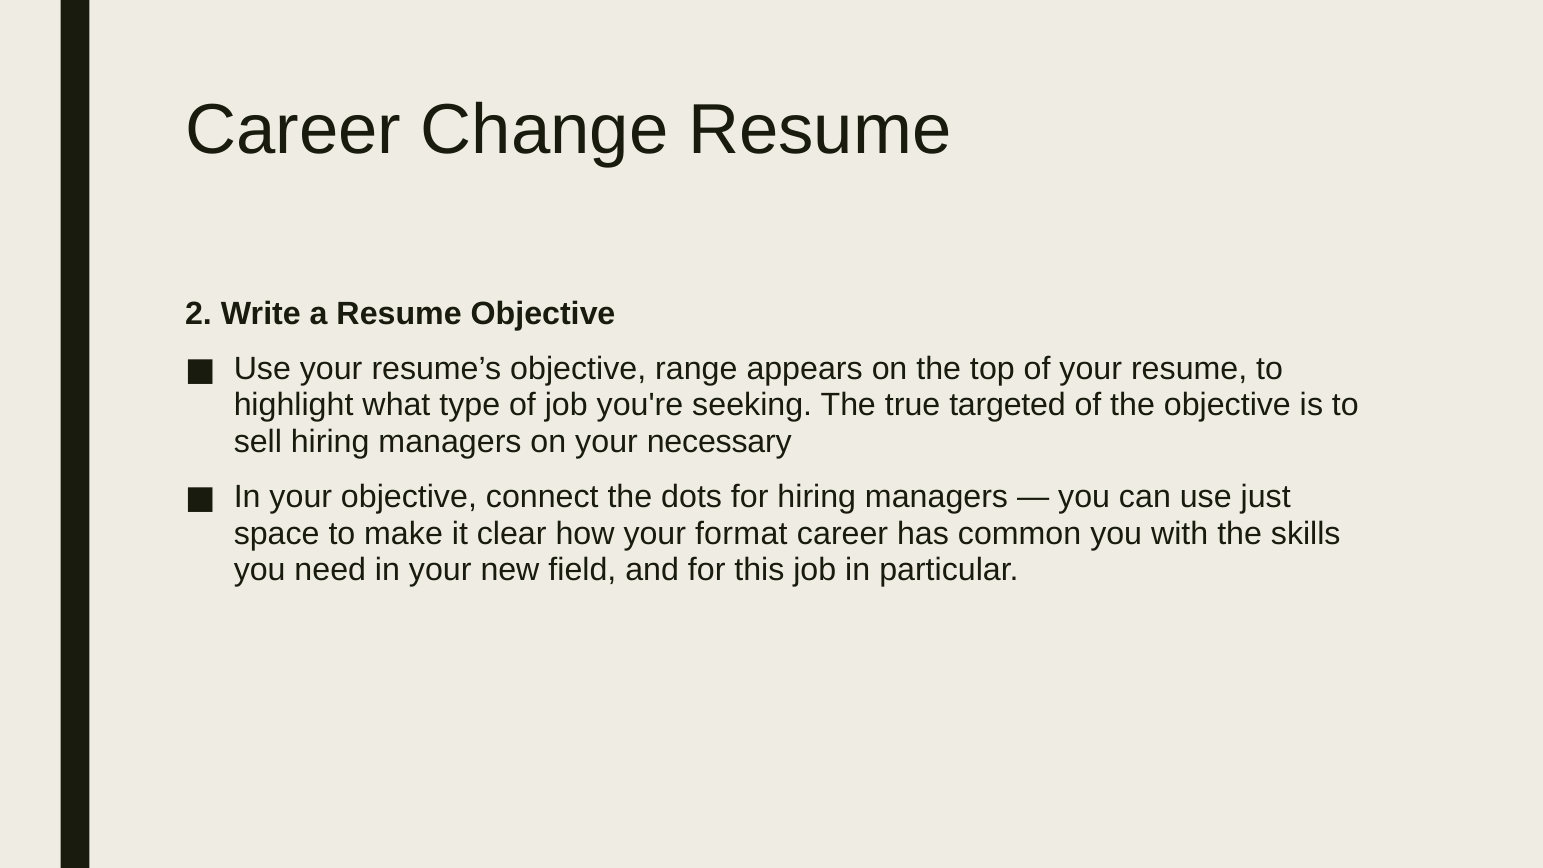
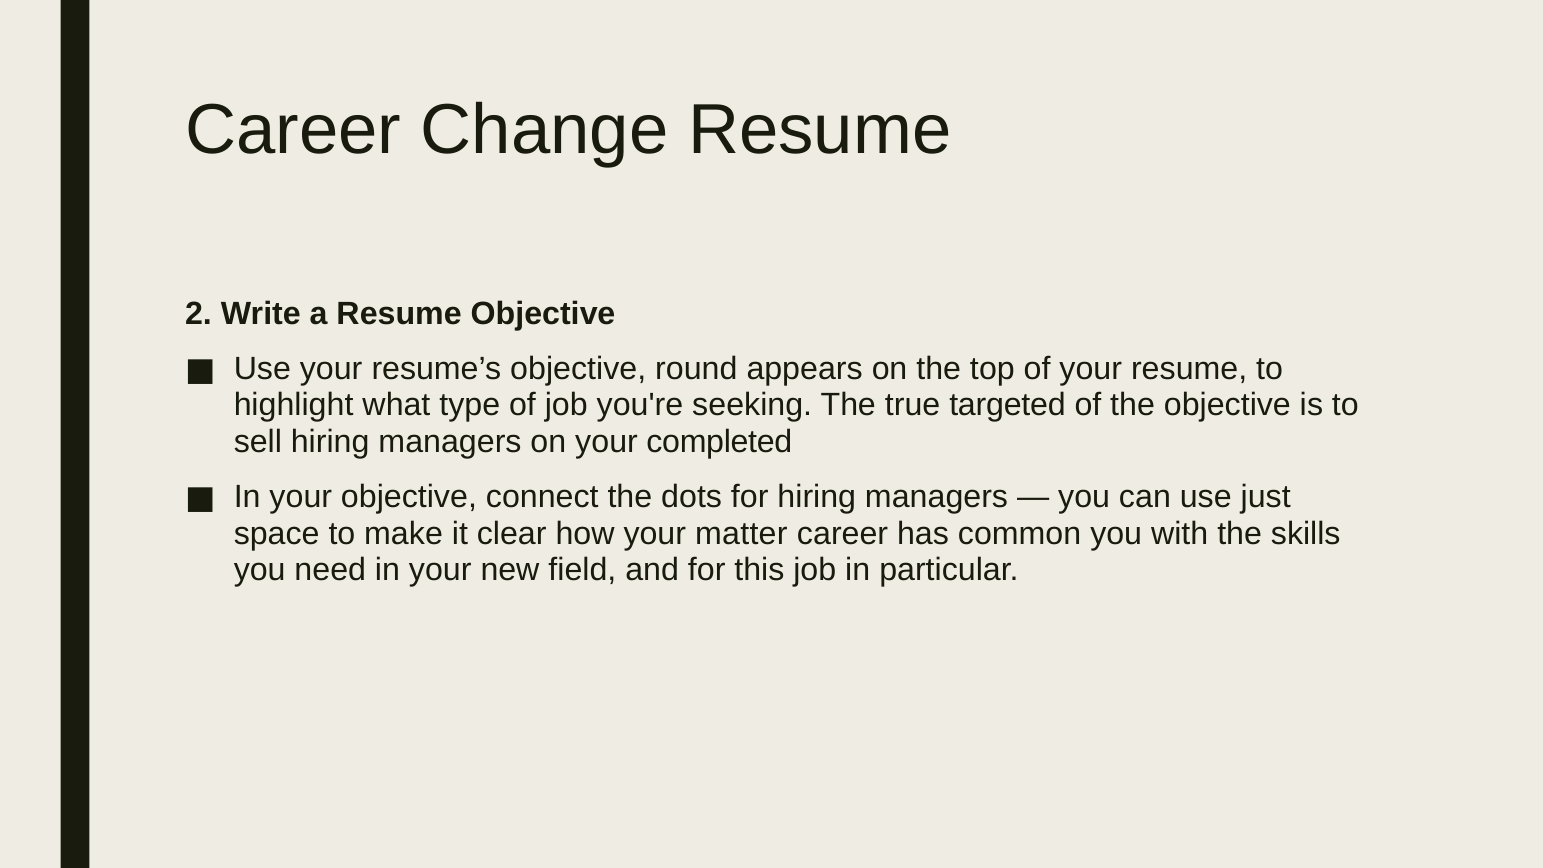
range: range -> round (696, 369)
necessary: necessary -> completed (719, 442)
format: format -> matter (741, 533)
